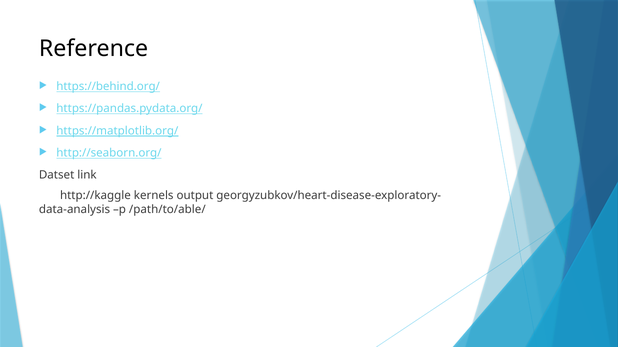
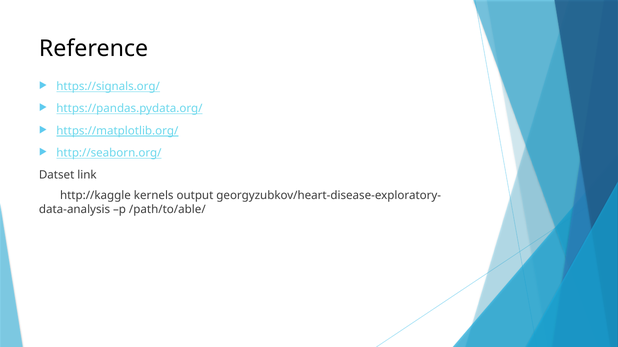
https://behind.org/: https://behind.org/ -> https://signals.org/ (108, 87)
